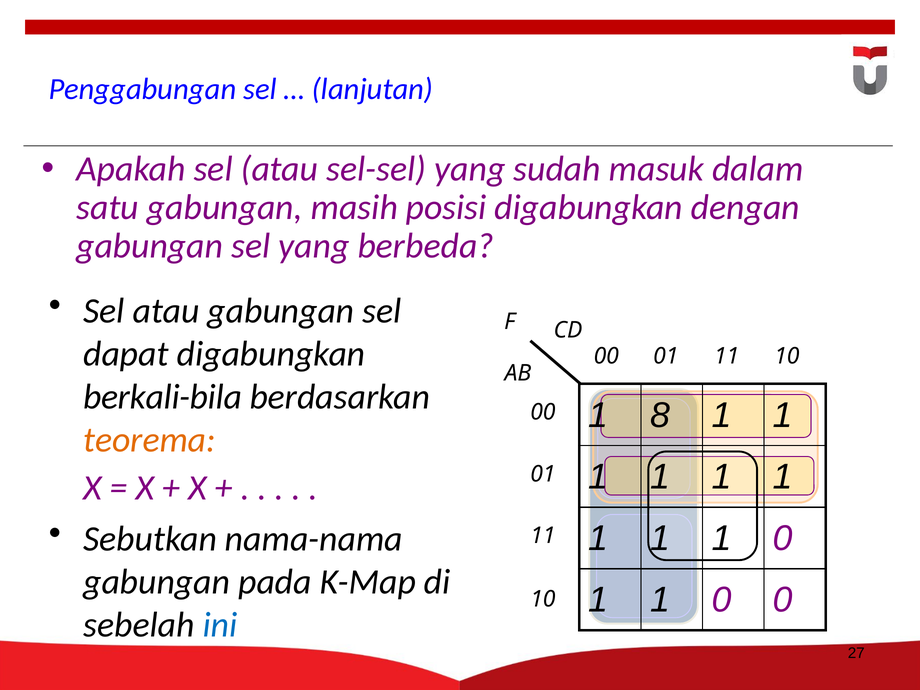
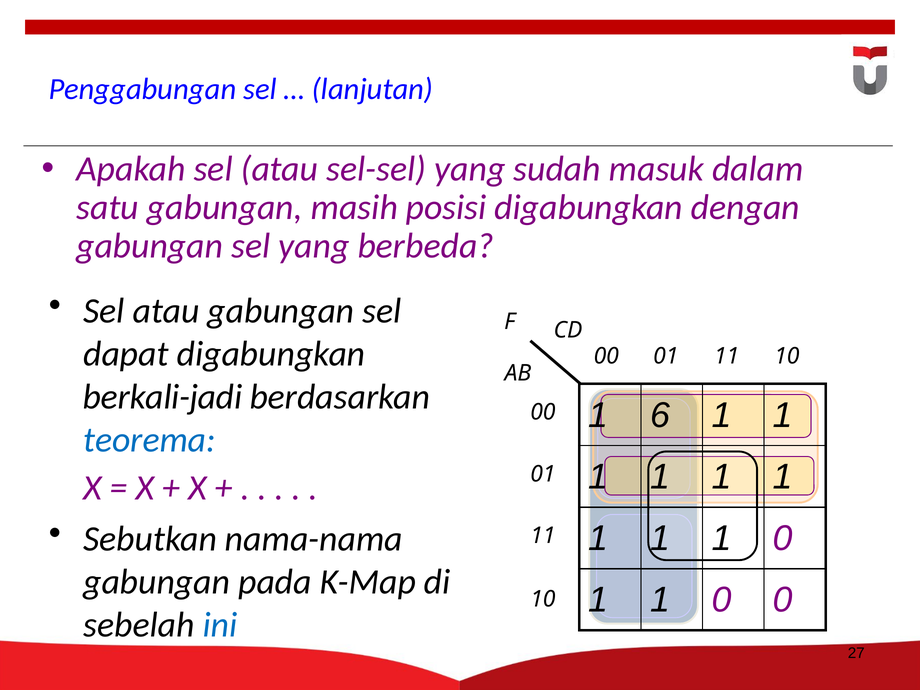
berkali-bila: berkali-bila -> berkali-jadi (163, 397)
8: 8 -> 6 (660, 415)
teorema colour: orange -> blue (150, 440)
